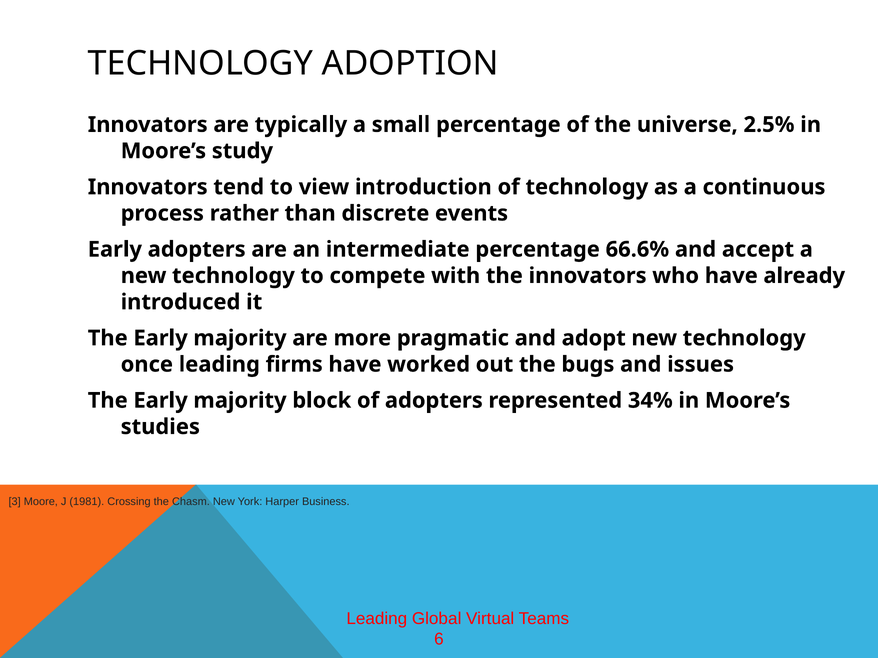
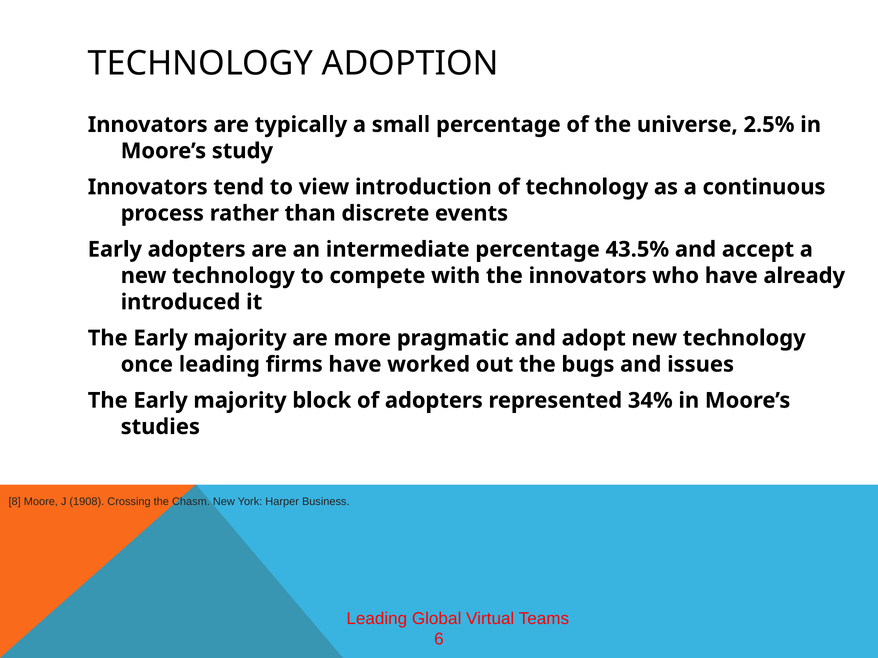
66.6%: 66.6% -> 43.5% (637, 250)
3: 3 -> 8 (15, 502)
1981: 1981 -> 1908 (87, 502)
